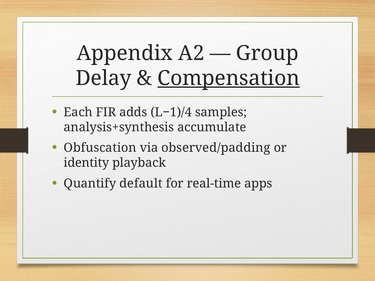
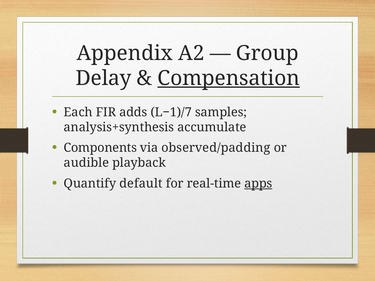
L−1)/4: L−1)/4 -> L−1)/7 (171, 112)
Obfuscation: Obfuscation -> Components (100, 148)
identity: identity -> audible (86, 163)
apps underline: none -> present (258, 184)
